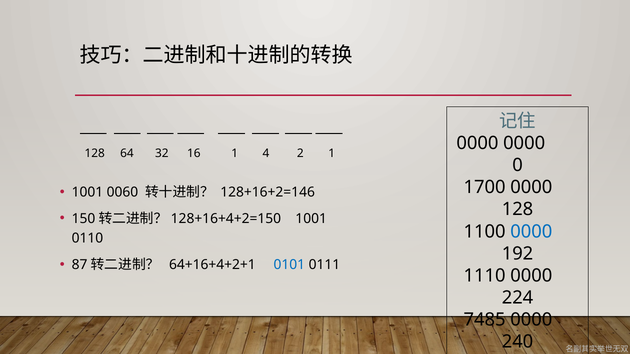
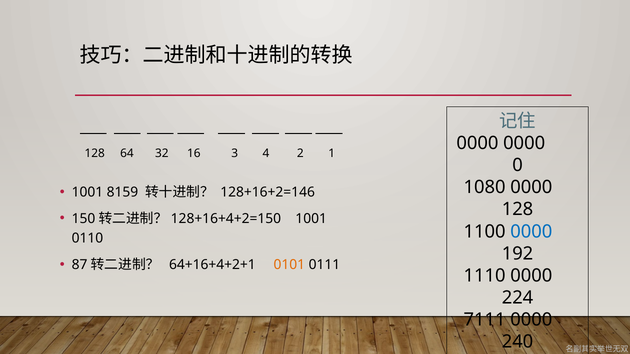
16 1: 1 -> 3 (235, 154)
1700: 1700 -> 1080 (485, 188)
0060: 0060 -> 8159 (122, 192)
0101 colour: blue -> orange (289, 265)
7485: 7485 -> 7111 (485, 320)
